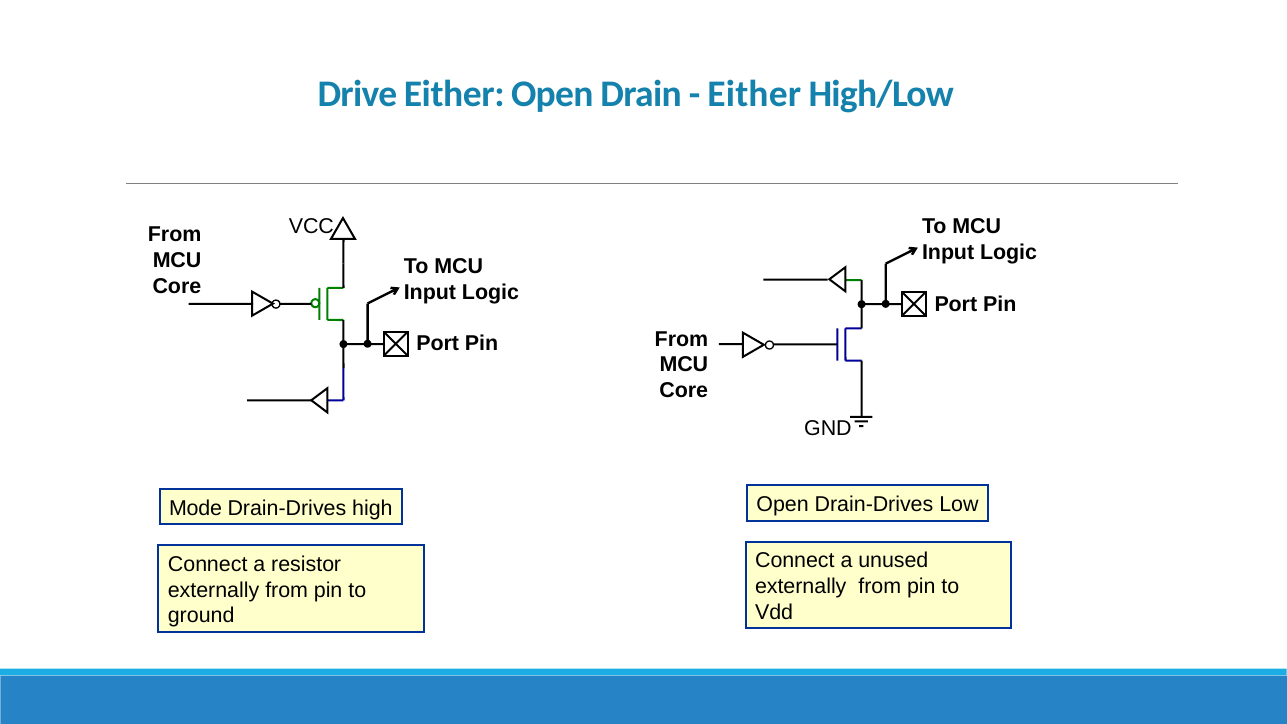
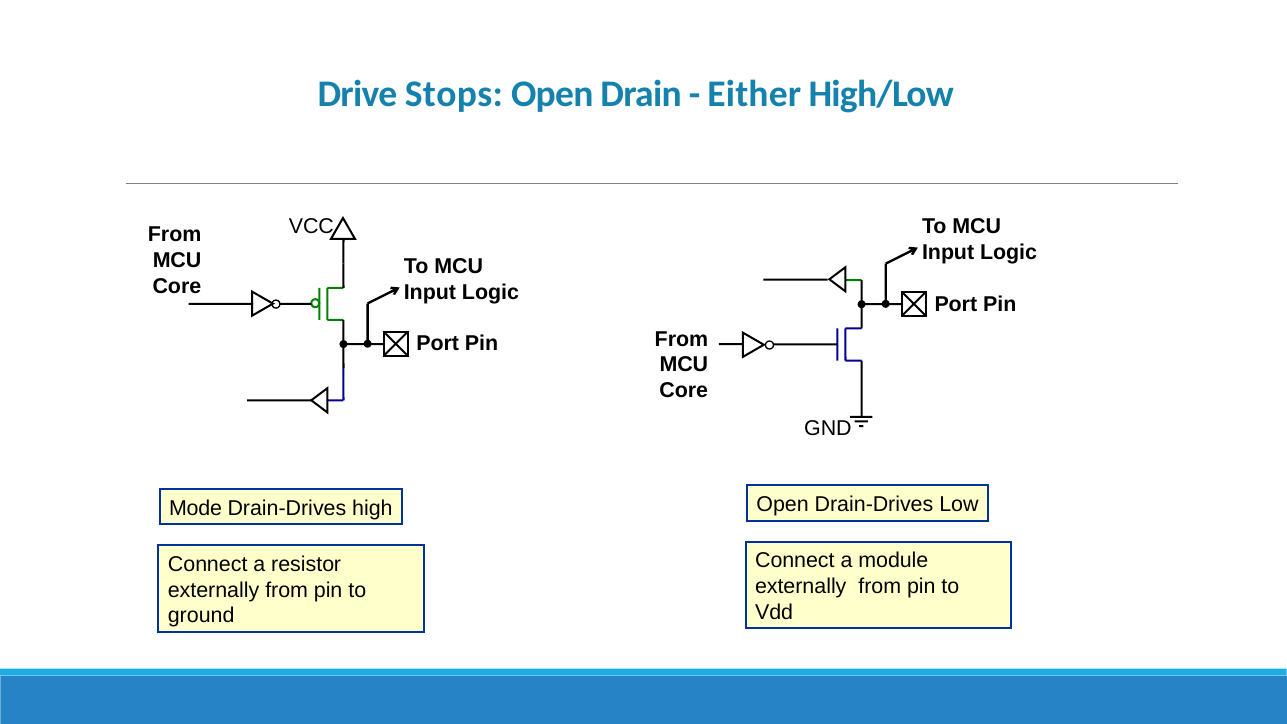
Drive Either: Either -> Stops (454, 95)
unused: unused -> module (893, 561)
